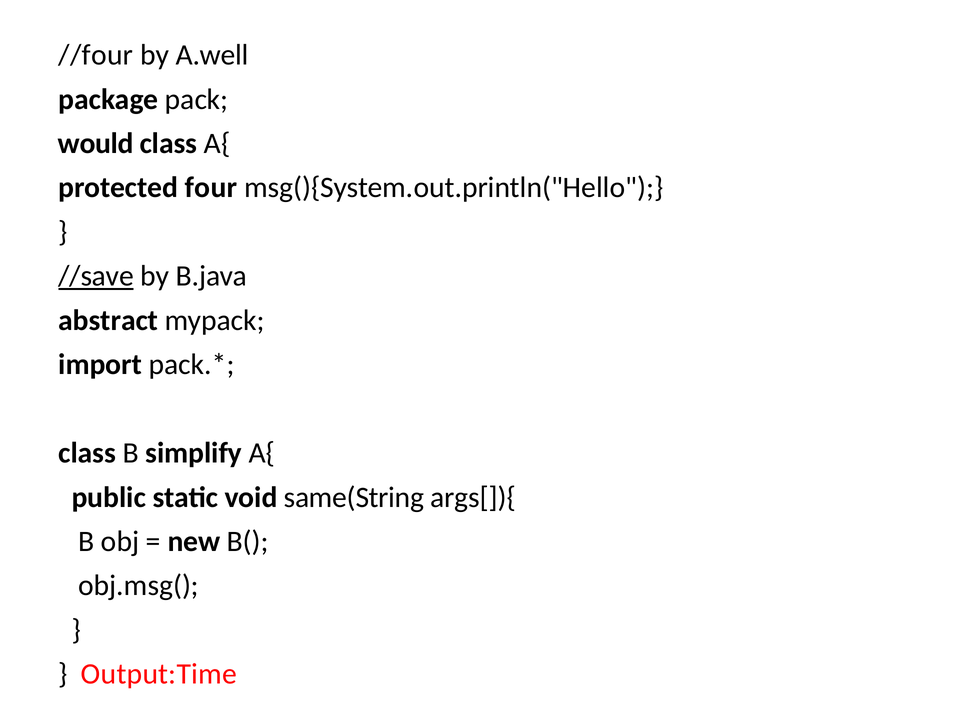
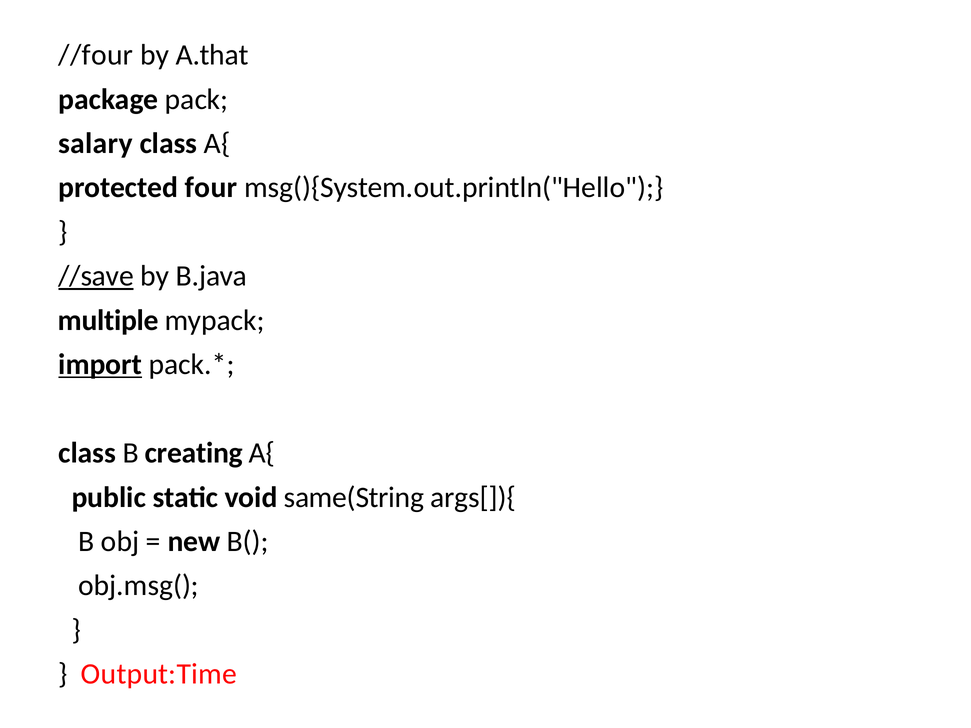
A.well: A.well -> A.that (212, 55)
would: would -> salary (95, 144)
abstract: abstract -> multiple (108, 320)
import underline: none -> present (100, 365)
simplify: simplify -> creating (194, 453)
